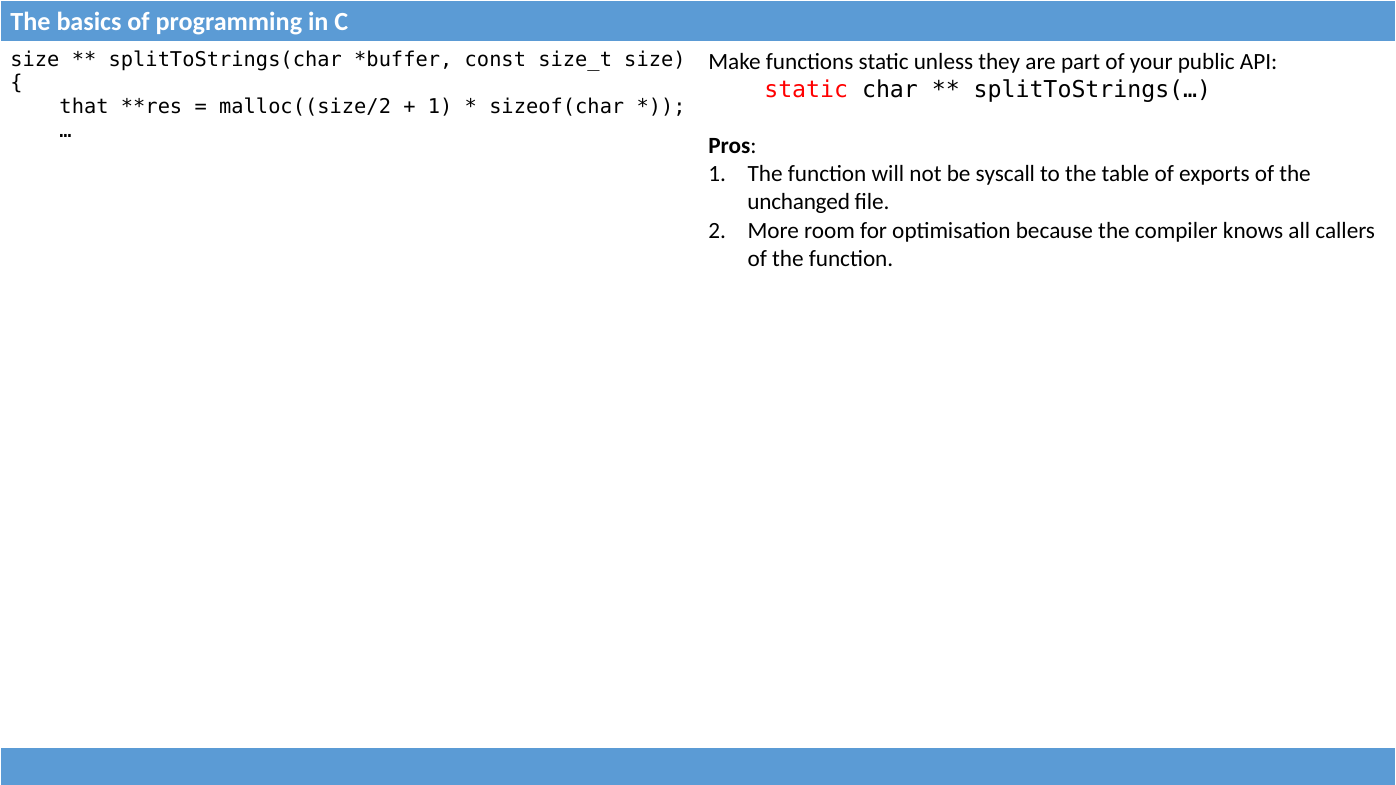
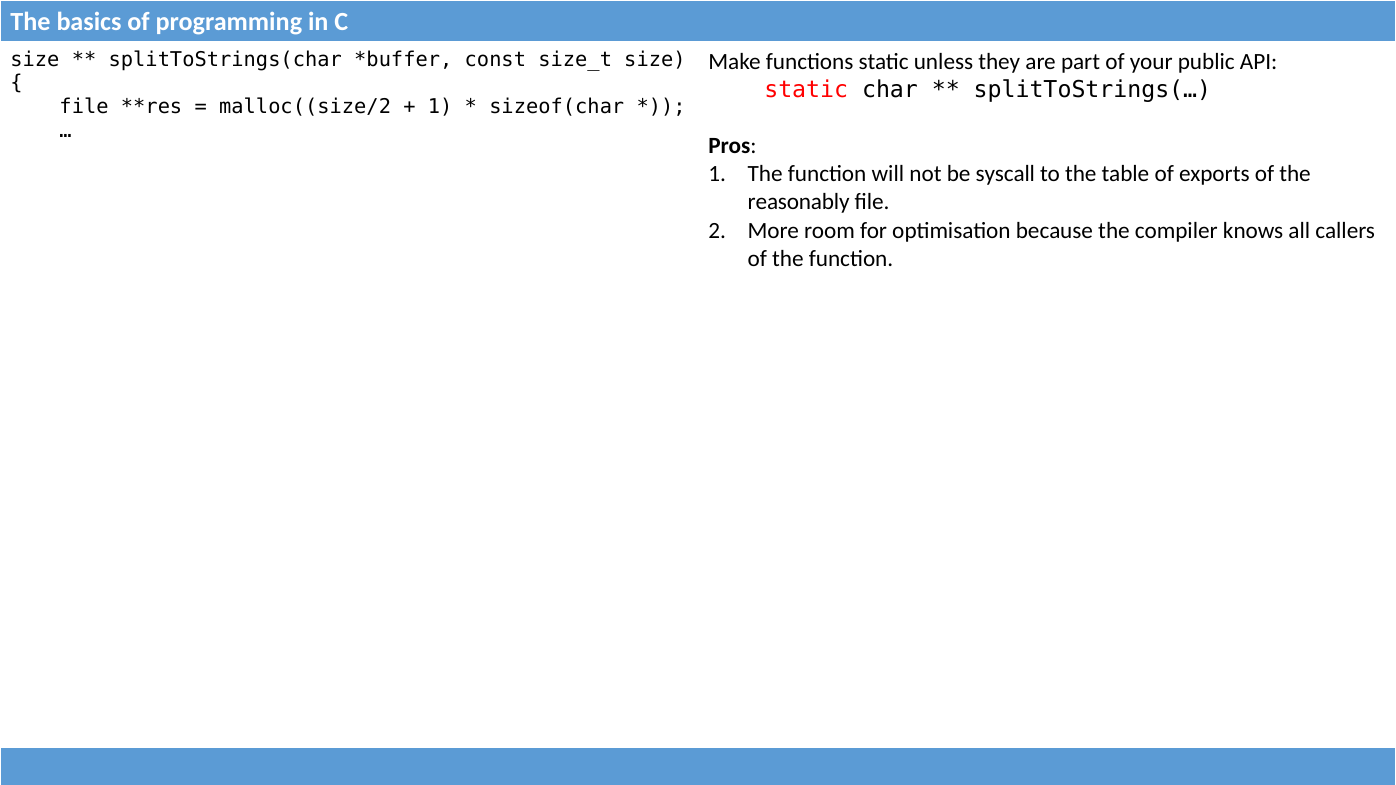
that: that -> file (84, 107)
unchanged: unchanged -> reasonably (799, 202)
